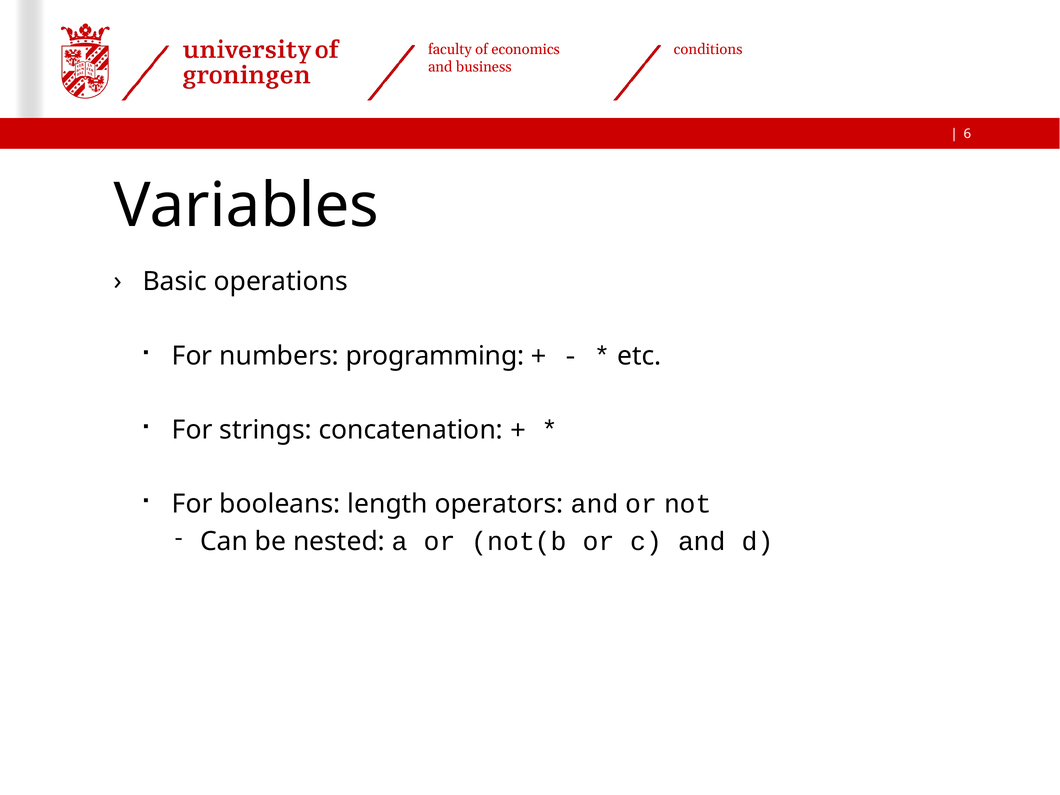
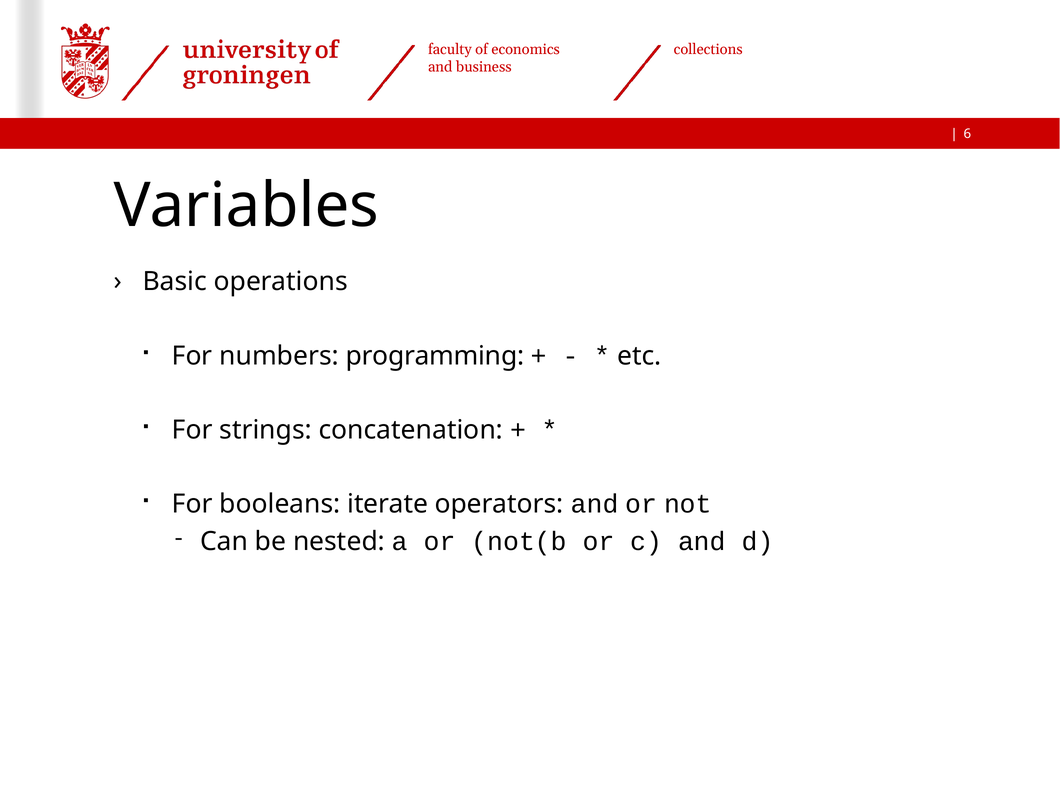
conditions: conditions -> collections (708, 49)
length: length -> iterate (388, 504)
